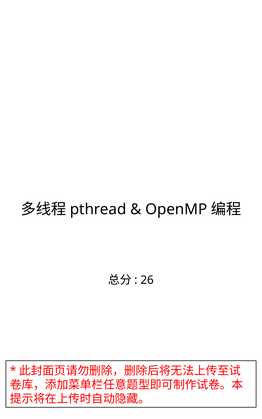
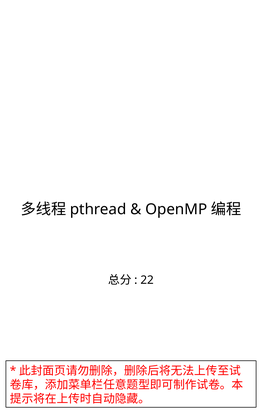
26: 26 -> 22 (147, 280)
